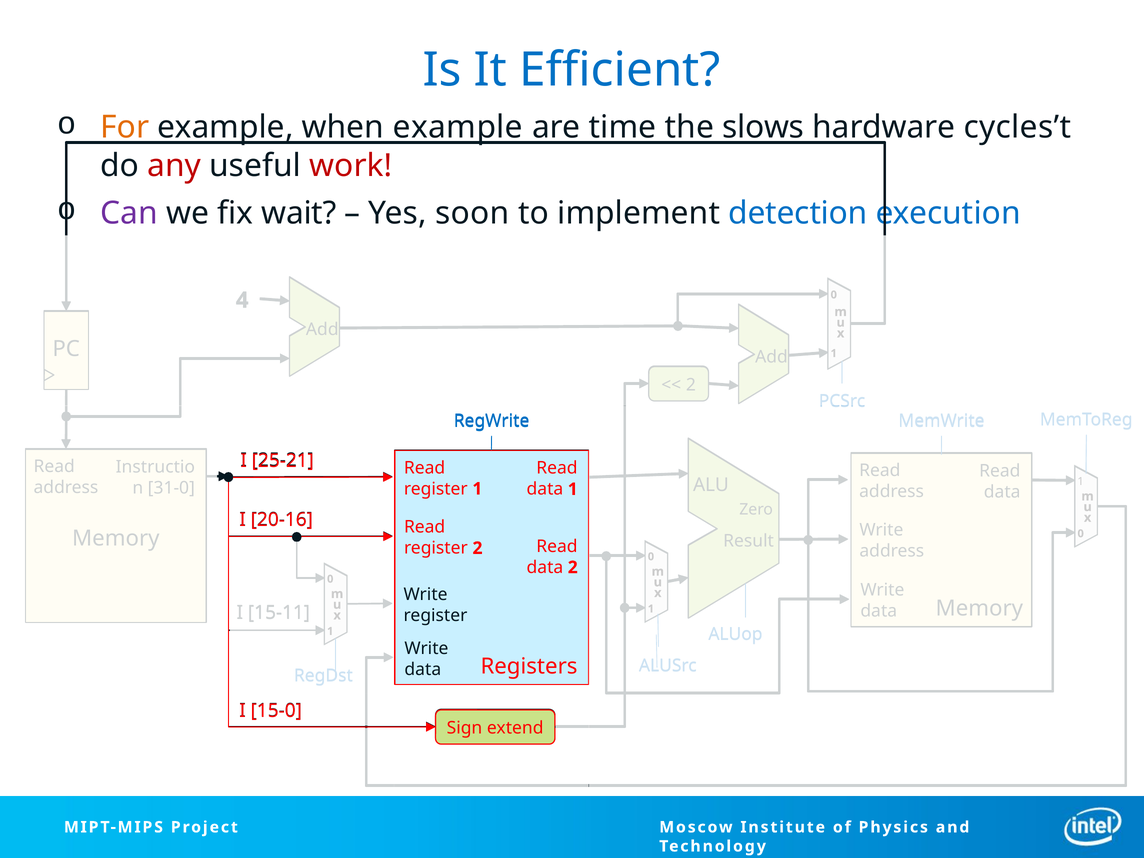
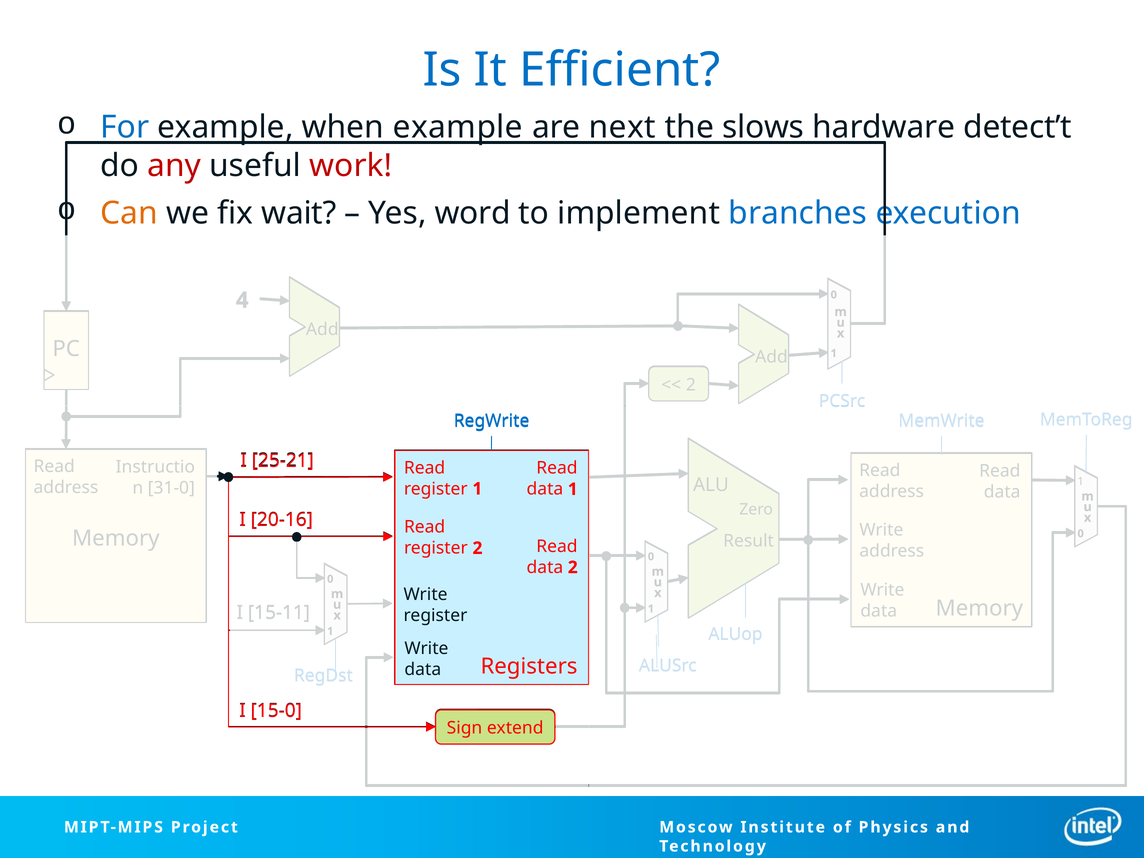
For colour: orange -> blue (125, 127)
time: time -> next (622, 127)
cycles’t: cycles’t -> detect’t (1018, 127)
Can colour: purple -> orange (129, 213)
soon: soon -> word (473, 213)
detection: detection -> branches (798, 213)
